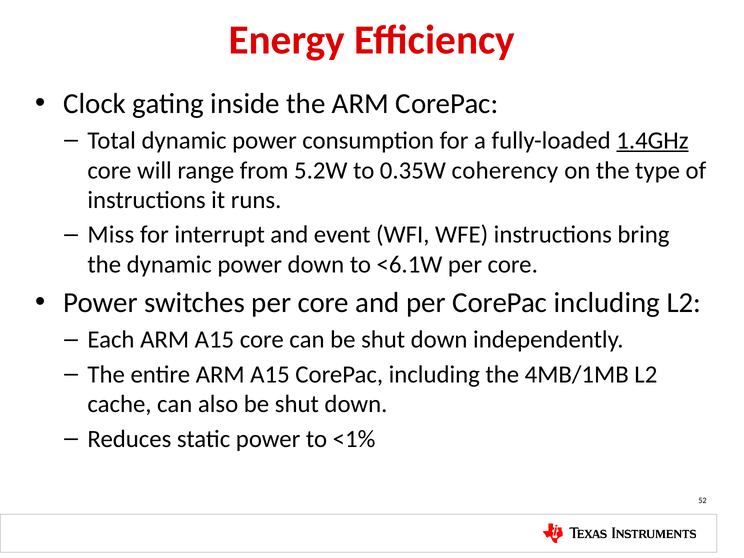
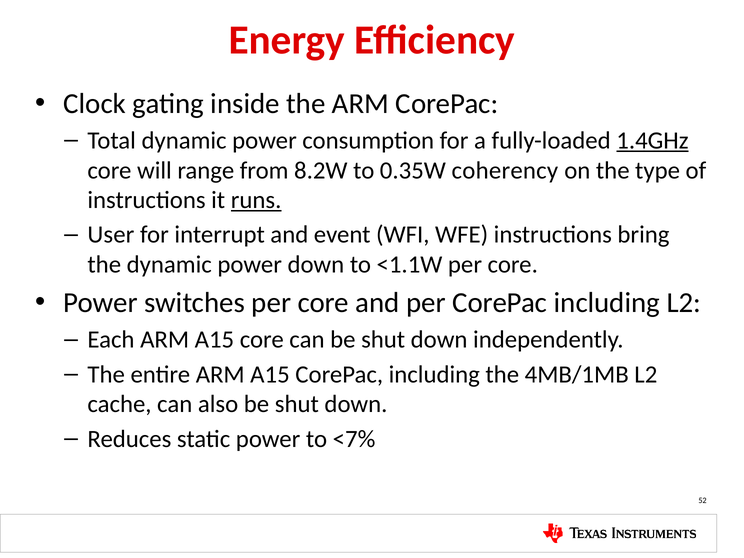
5.2W: 5.2W -> 8.2W (321, 170)
runs underline: none -> present (256, 200)
Miss: Miss -> User (111, 235)
<6.1W: <6.1W -> <1.1W (409, 265)
<1%: <1% -> <7% (354, 439)
